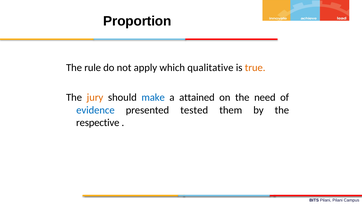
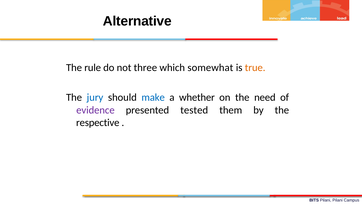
Proportion: Proportion -> Alternative (137, 21)
apply: apply -> three (145, 68)
qualitative: qualitative -> somewhat (210, 68)
jury colour: orange -> blue (95, 97)
attained: attained -> whether (197, 97)
evidence colour: blue -> purple (95, 110)
